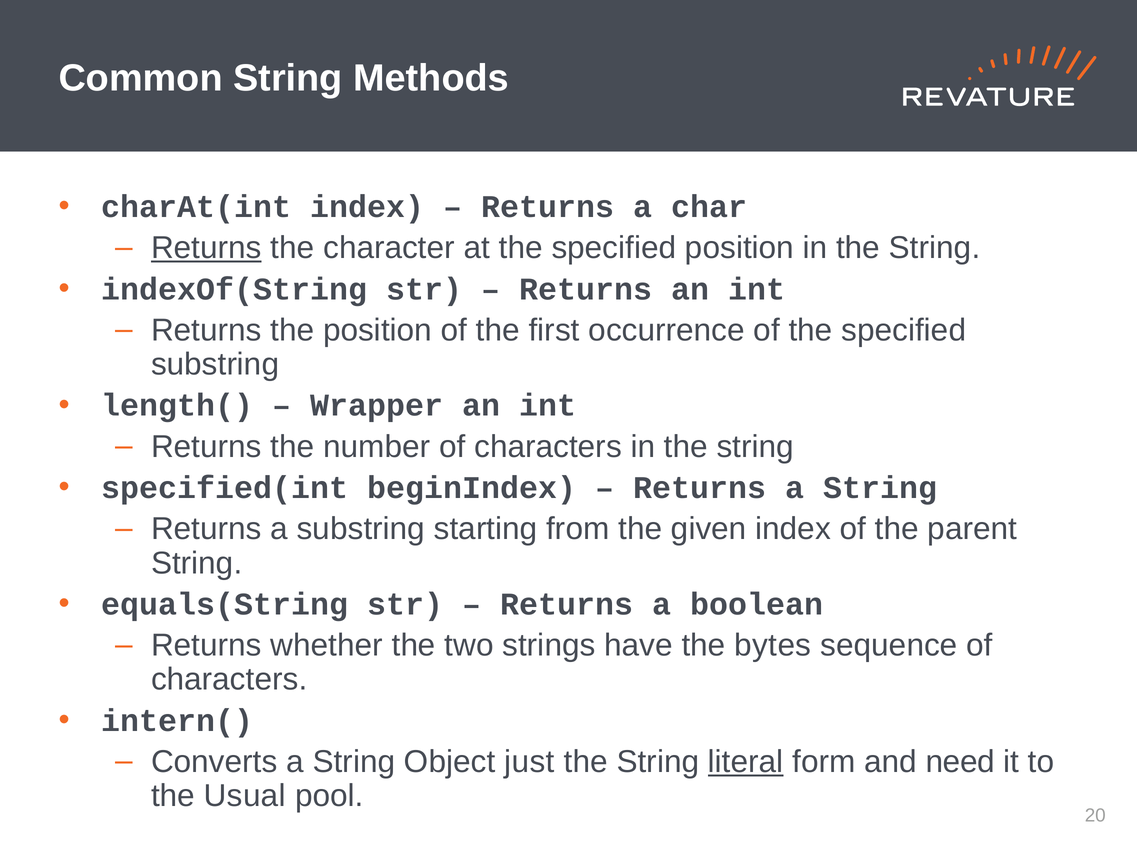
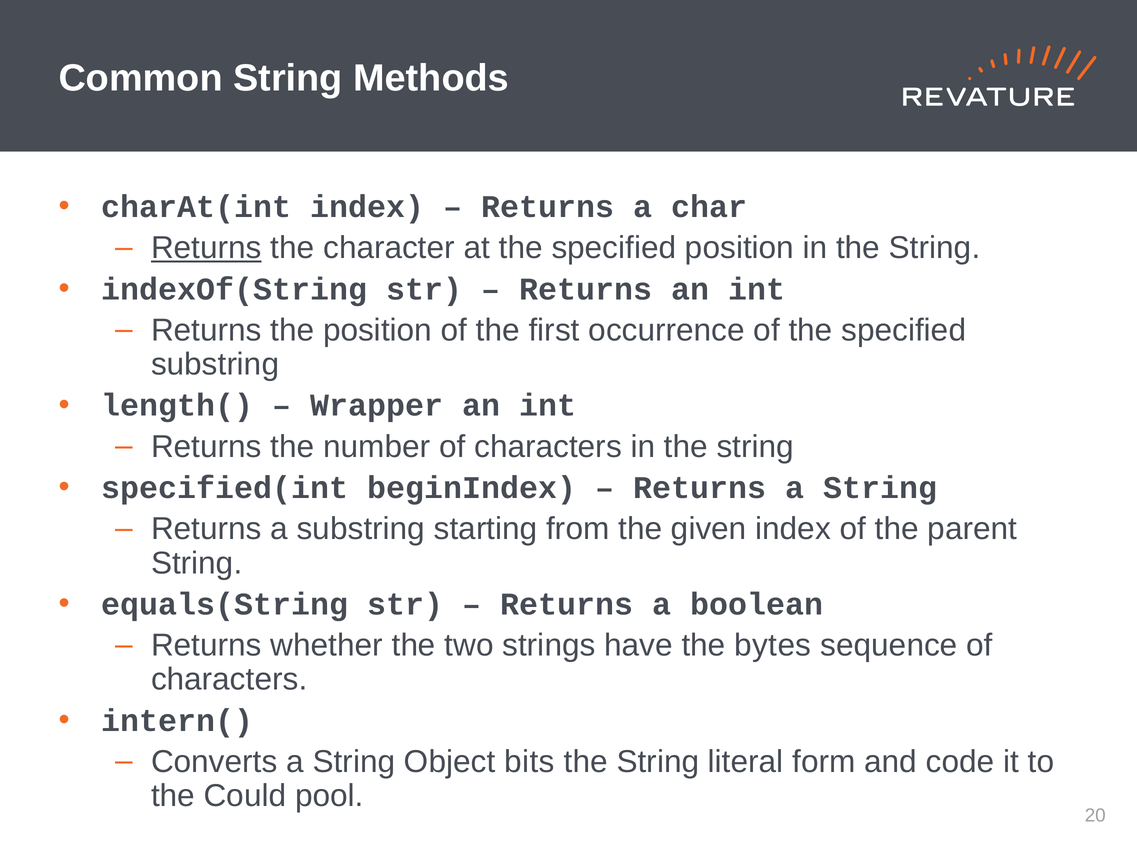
just: just -> bits (529, 762)
literal underline: present -> none (746, 762)
need: need -> code (960, 762)
Usual: Usual -> Could (245, 796)
